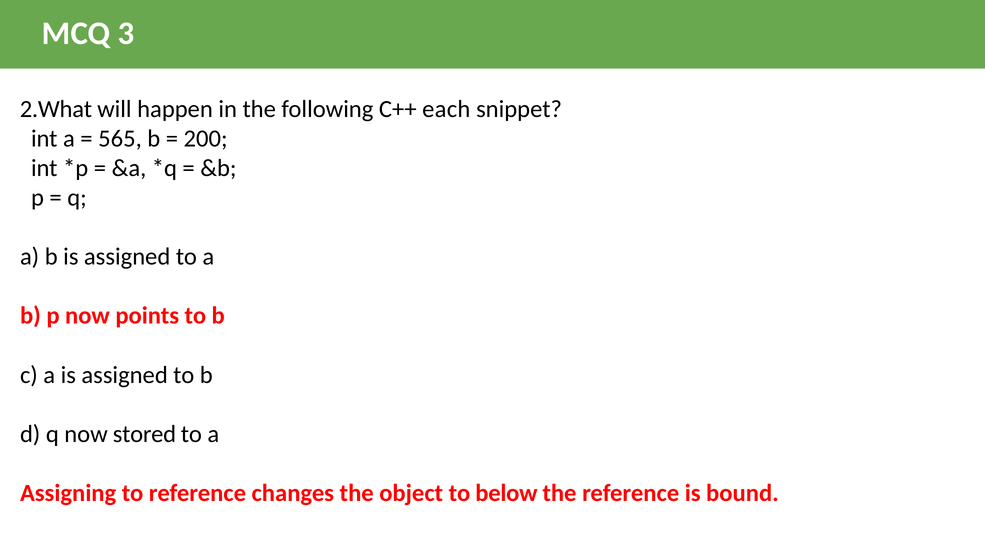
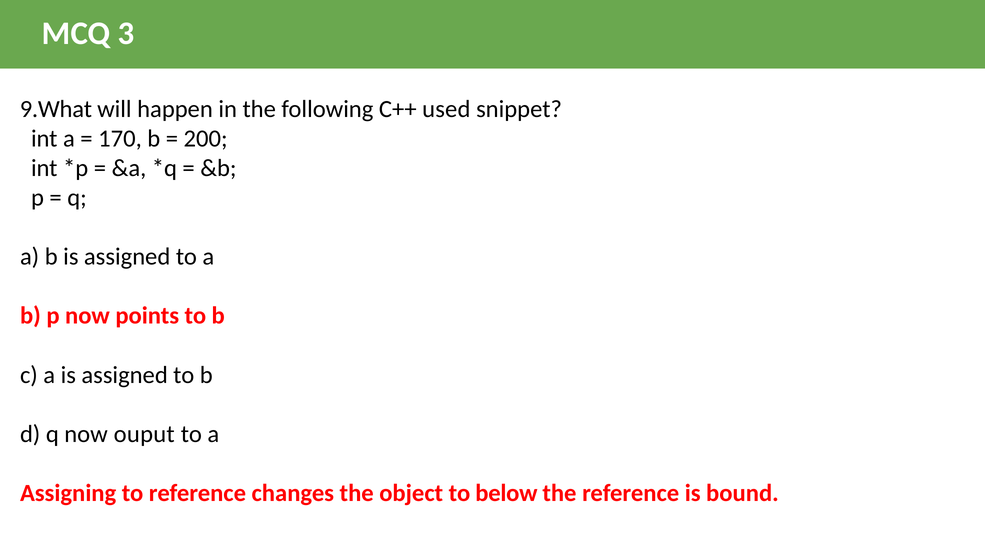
2.What: 2.What -> 9.What (56, 109)
each: each -> used (446, 109)
565: 565 -> 170 (120, 139)
stored: stored -> ouput (144, 434)
